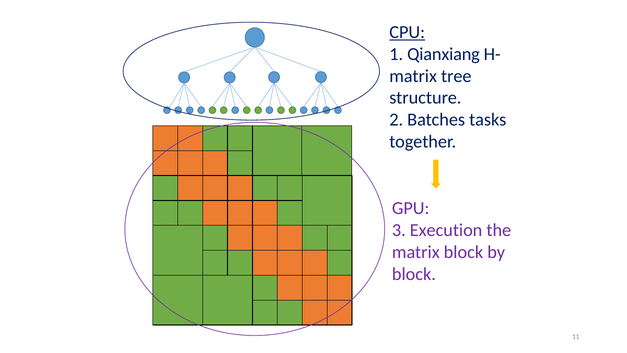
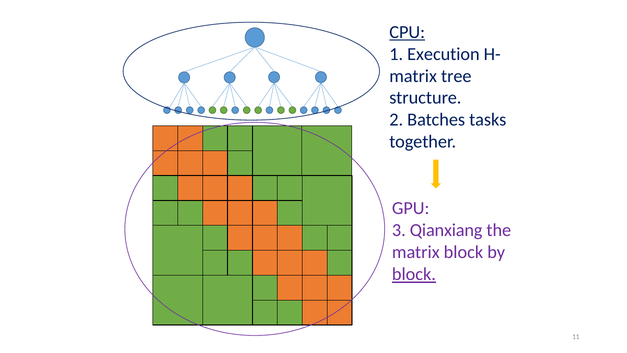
Qianxiang: Qianxiang -> Execution (443, 54)
Execution: Execution -> Qianxiang (446, 230)
block underline: none -> present (414, 274)
